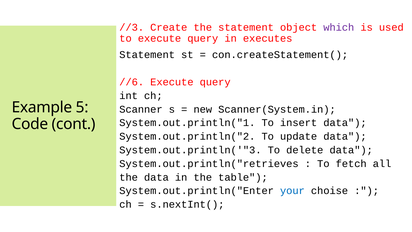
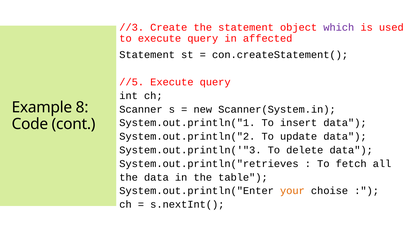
executes: executes -> affected (268, 38)
//6: //6 -> //5 (132, 82)
5: 5 -> 8 (82, 107)
your colour: blue -> orange (292, 191)
